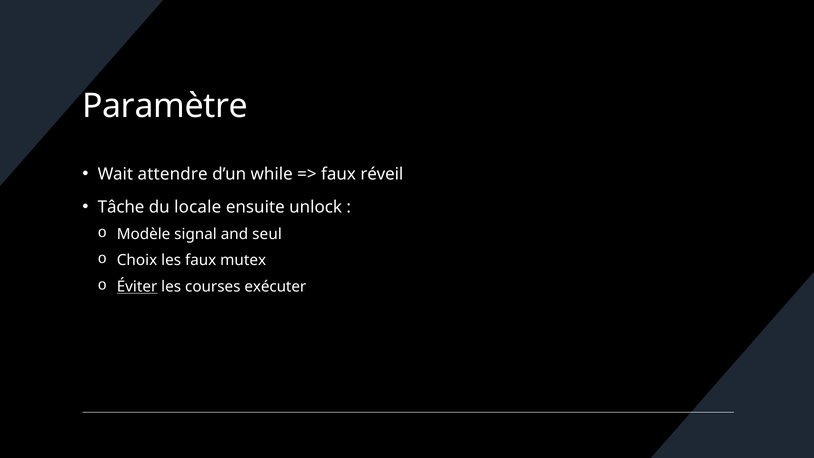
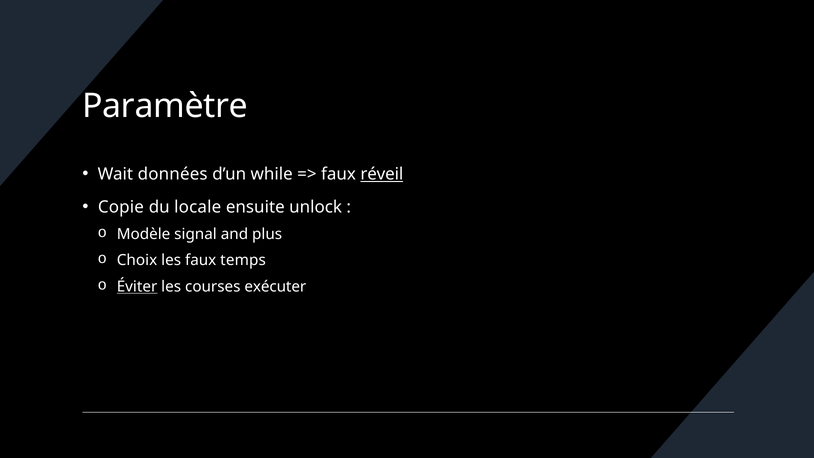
attendre: attendre -> données (173, 174)
réveil underline: none -> present (382, 174)
Tâche: Tâche -> Copie (121, 207)
seul: seul -> plus (267, 234)
mutex: mutex -> temps (243, 260)
